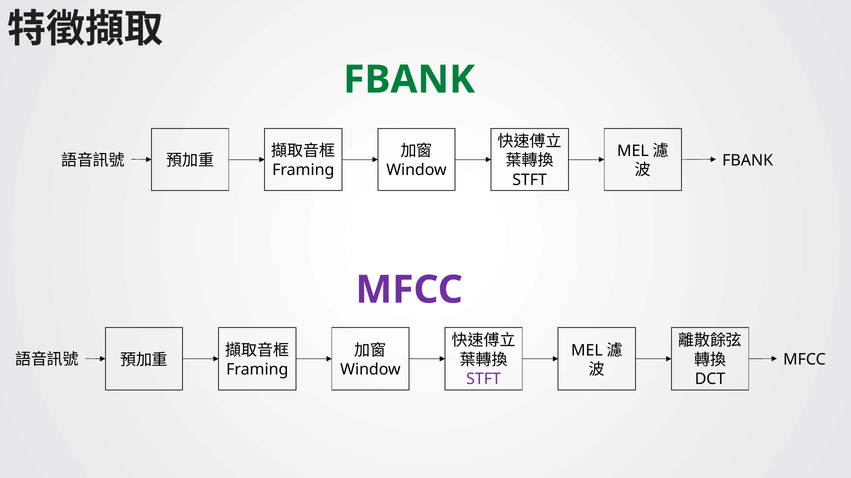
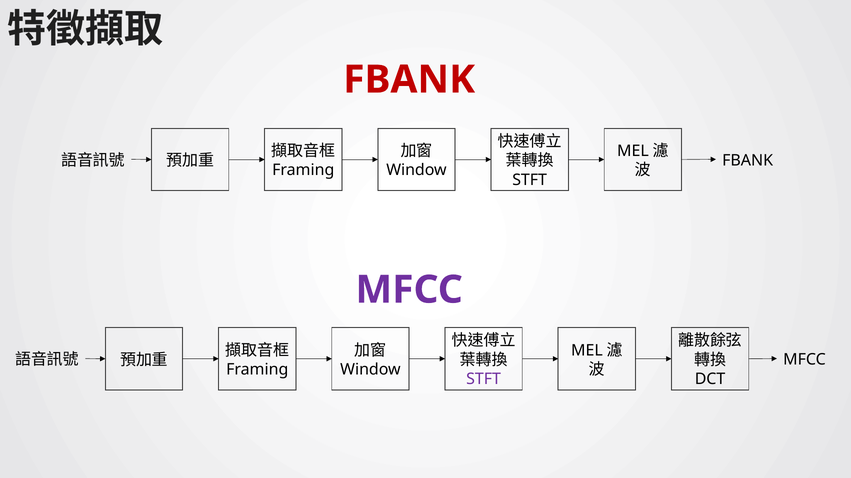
FBANK colour: green -> red (409, 80)
